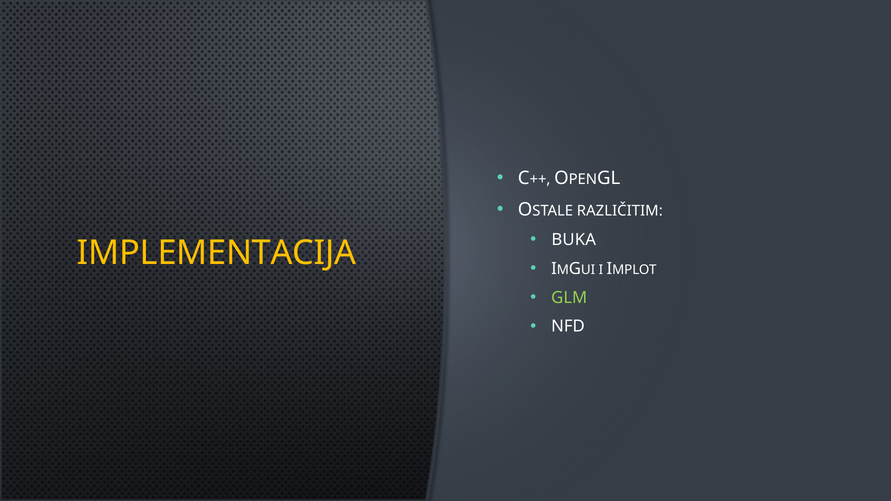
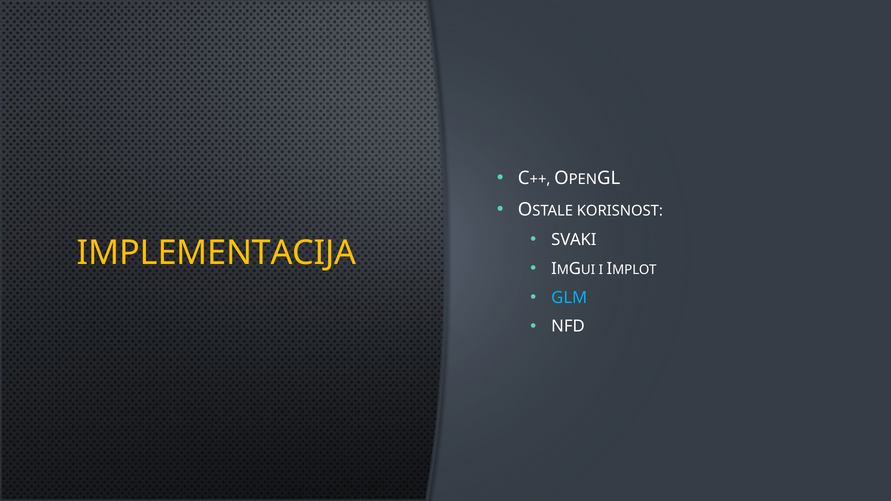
RAZLIČITIM: RAZLIČITIM -> KORISNOST (620, 211)
BUKA: BUKA -> SVAKI (574, 240)
GLM colour: light green -> light blue (569, 298)
